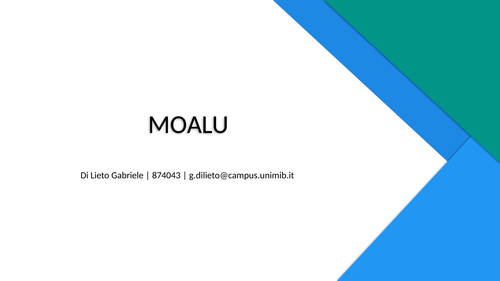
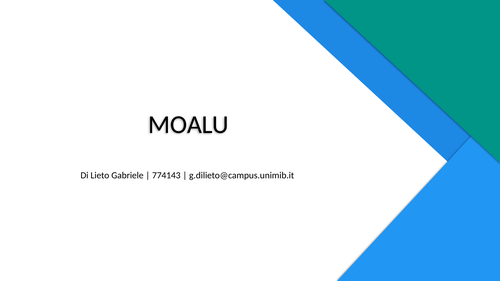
874043: 874043 -> 774143 (166, 176)
